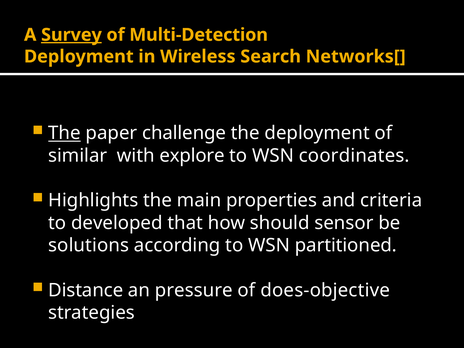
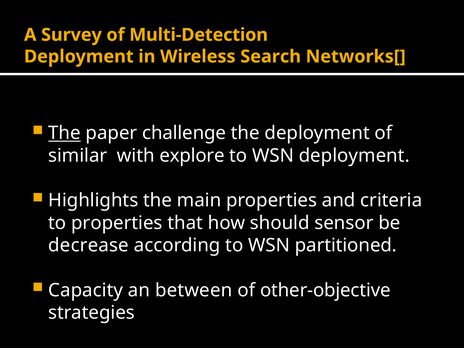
Survey underline: present -> none (71, 35)
WSN coordinates: coordinates -> deployment (354, 156)
to developed: developed -> properties (117, 223)
solutions: solutions -> decrease (89, 245)
Distance: Distance -> Capacity (86, 290)
pressure: pressure -> between (194, 290)
does-objective: does-objective -> other-objective (325, 290)
